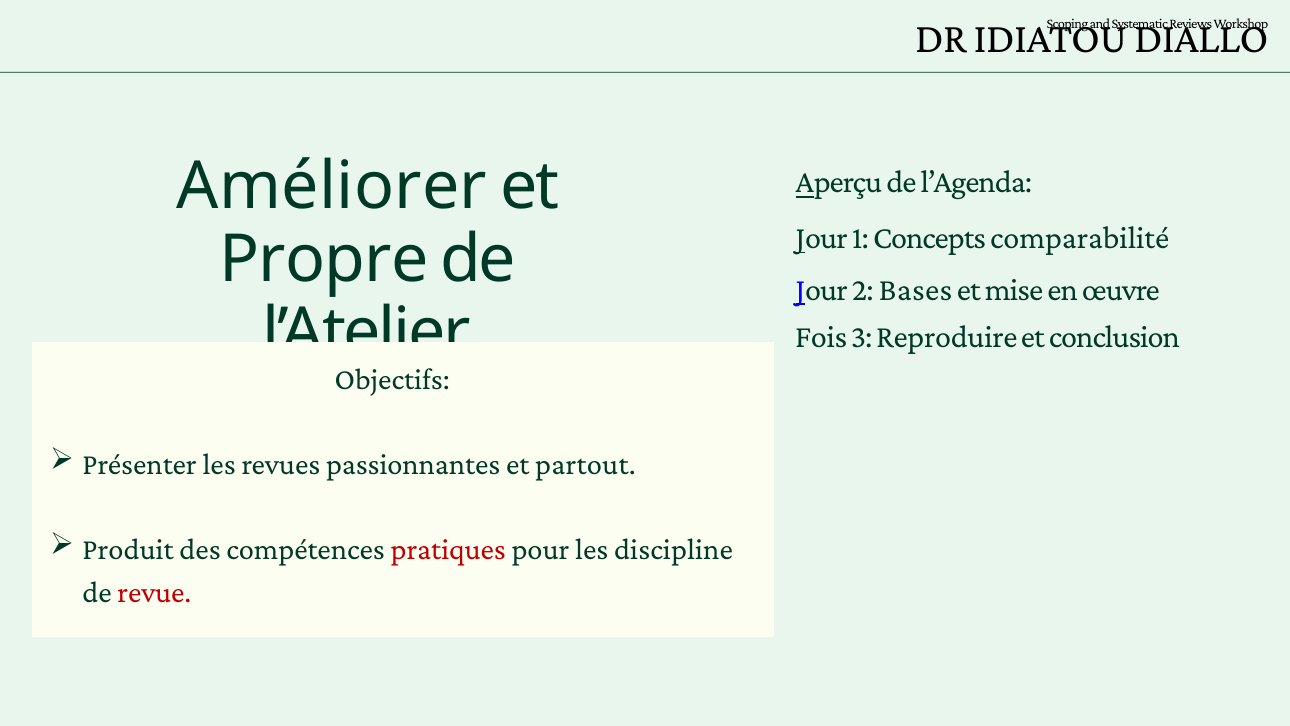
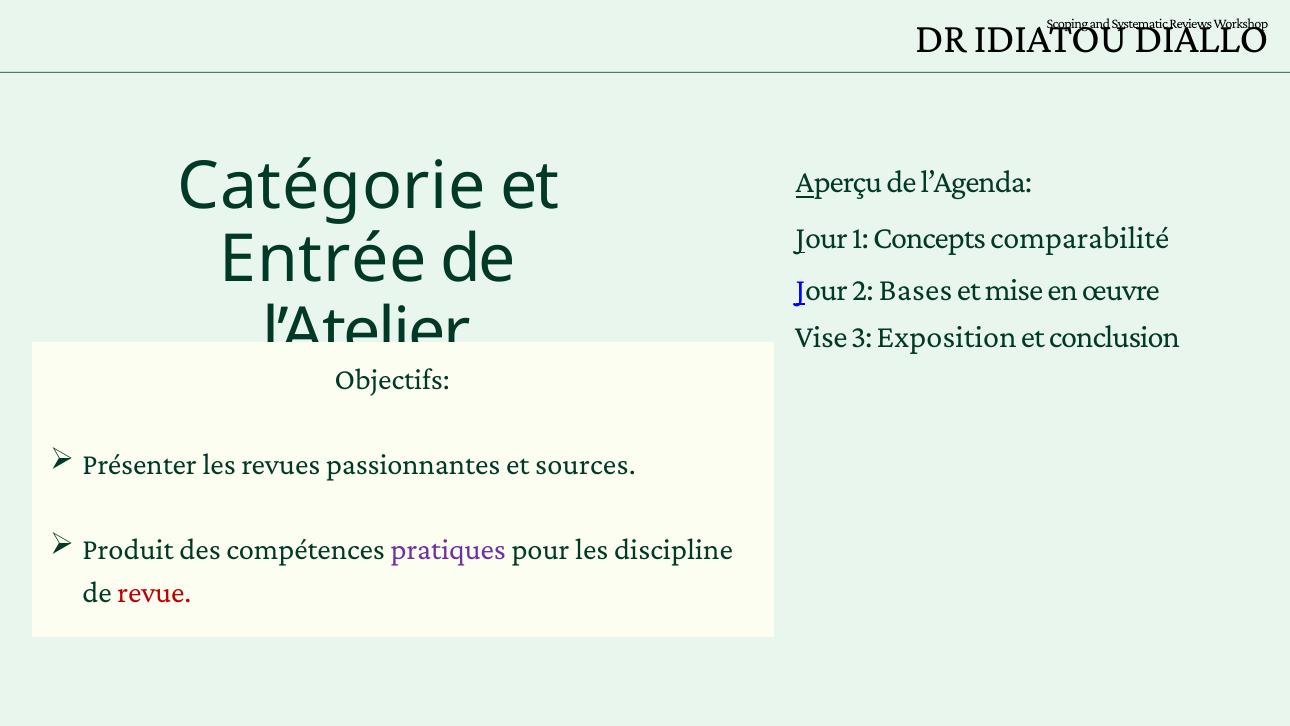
Améliorer: Améliorer -> Catégorie (332, 187)
Propre: Propre -> Entrée (323, 260)
Fois: Fois -> Vise (821, 337)
Reproduire: Reproduire -> Exposition (947, 337)
partout: partout -> sources (585, 464)
pratiques colour: red -> purple (448, 549)
